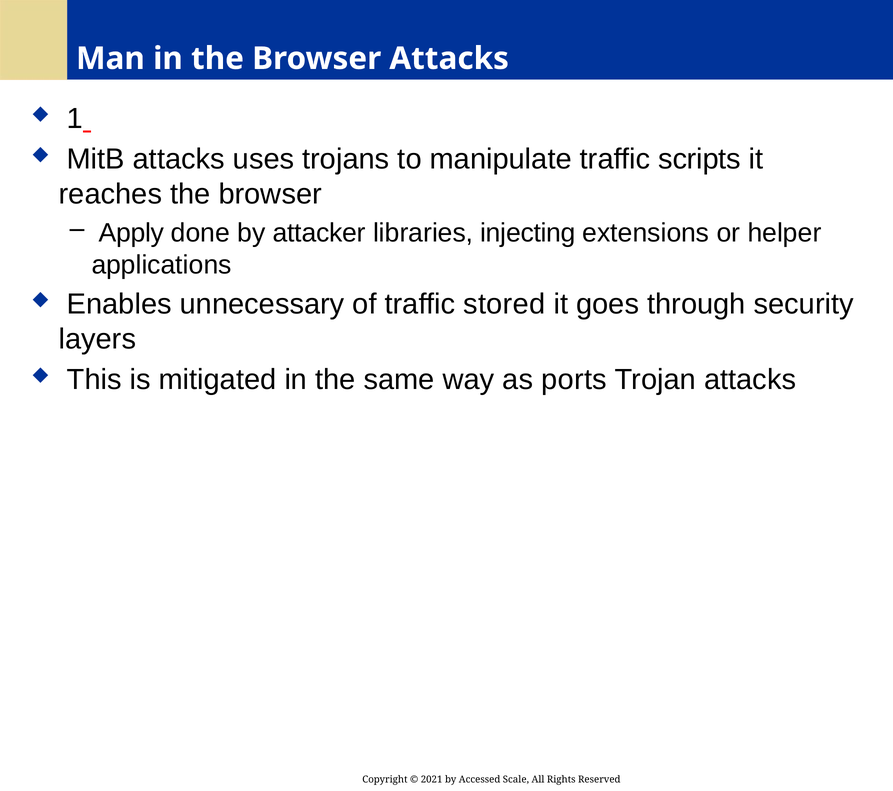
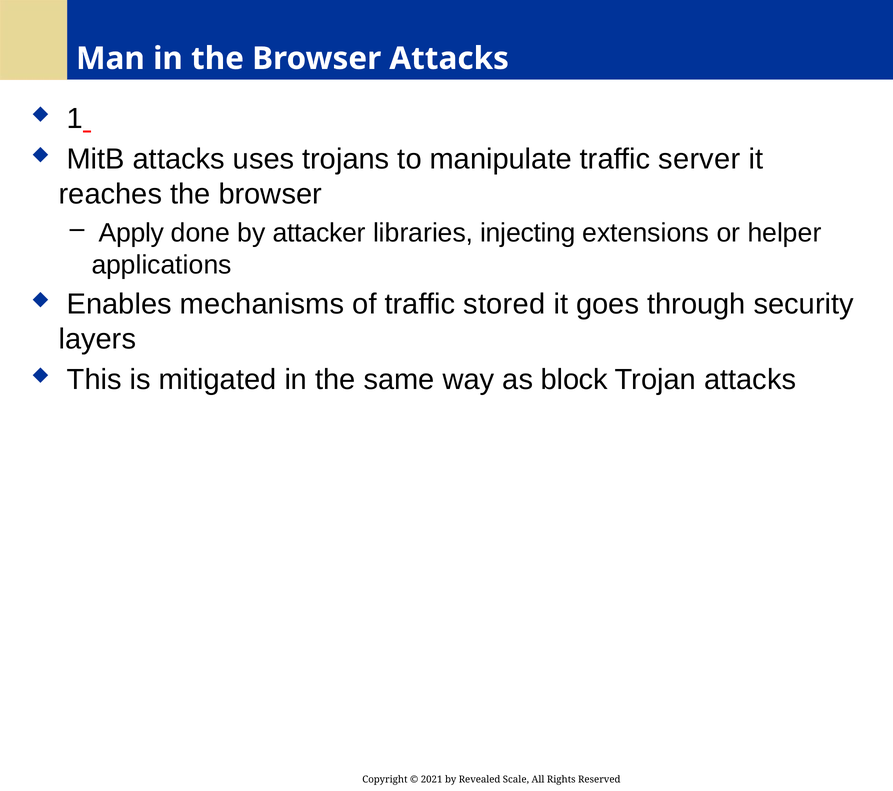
scripts: scripts -> server (699, 159)
unnecessary: unnecessary -> mechanisms (262, 304)
ports: ports -> block (574, 379)
Accessed: Accessed -> Revealed (480, 779)
